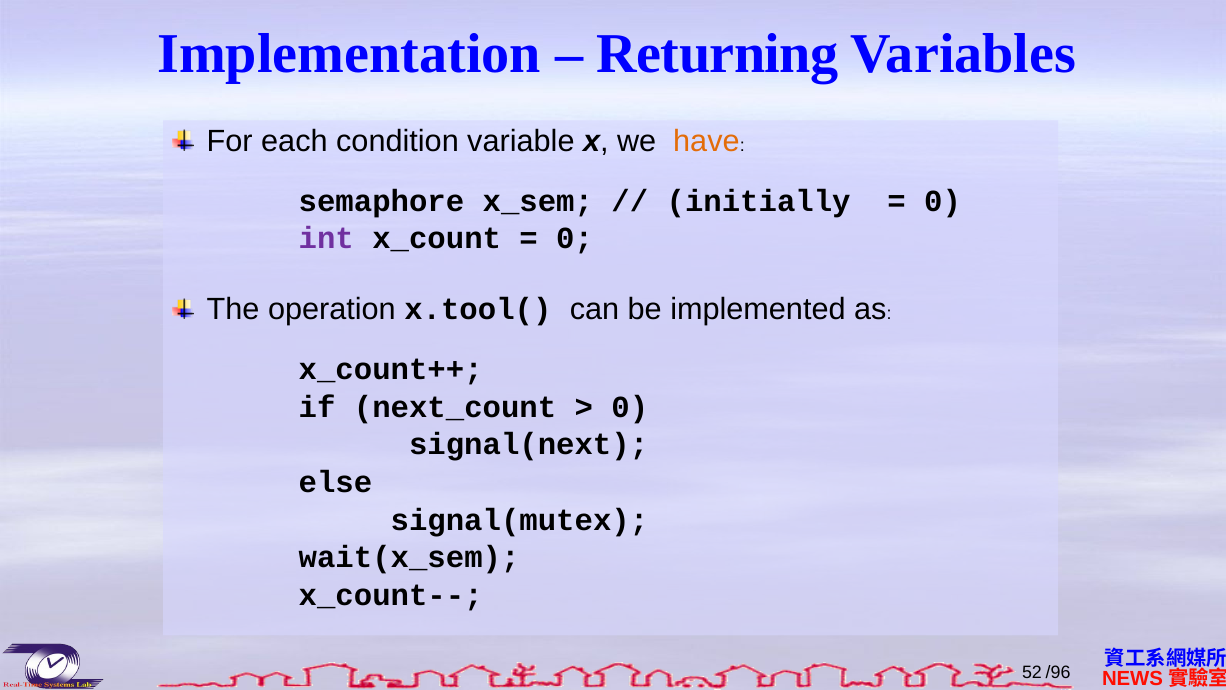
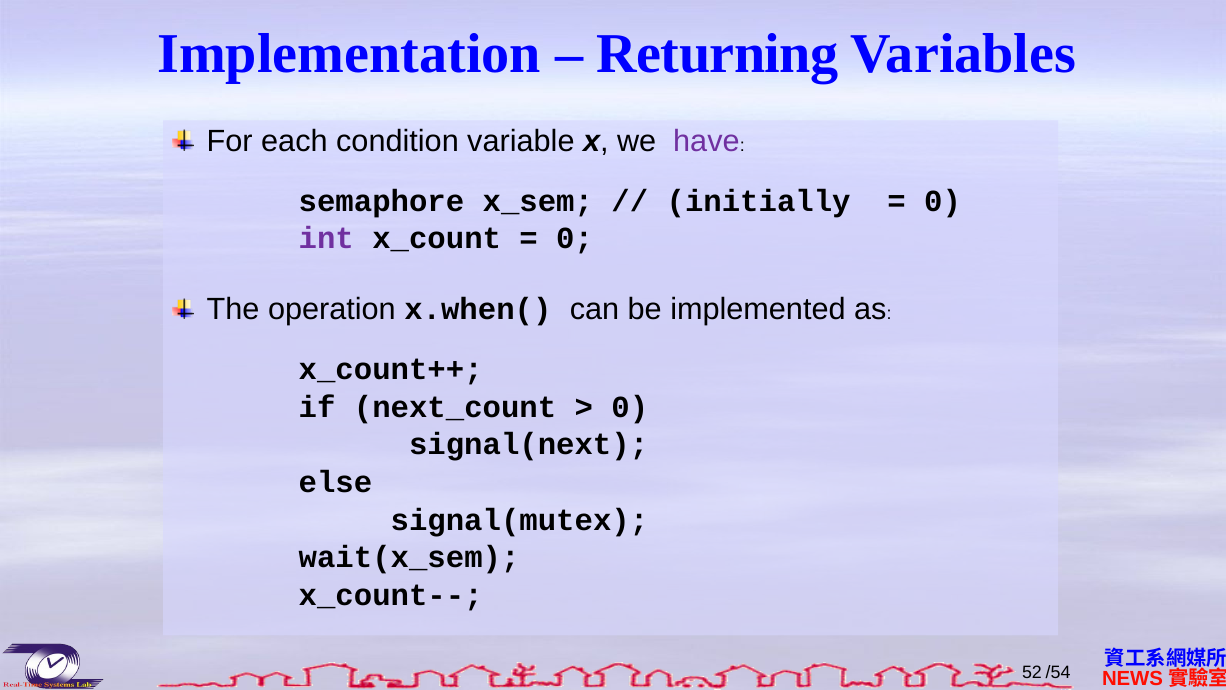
have colour: orange -> purple (706, 141)
x.tool(: x.tool( -> x.when( (478, 309)
/96: /96 -> /54 (1058, 673)
